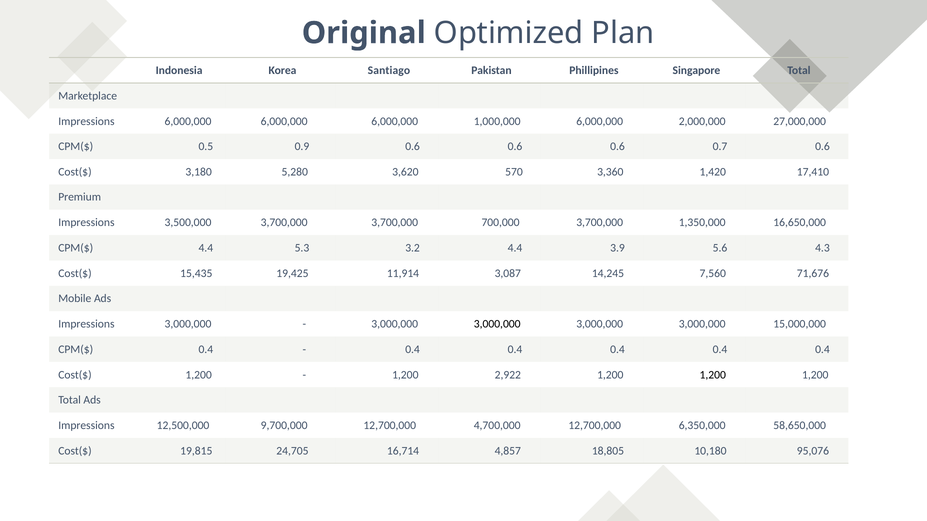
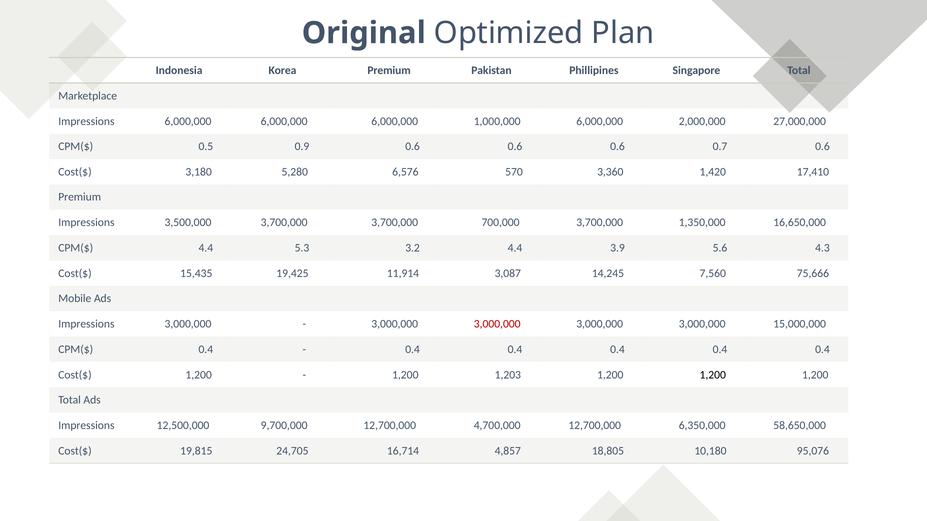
Korea Santiago: Santiago -> Premium (389, 70)
3,620: 3,620 -> 6,576 (405, 172)
71,676: 71,676 -> 75,666 (813, 274)
3,000,000 colour: black -> red (497, 324)
2,922: 2,922 -> 1,203 (508, 375)
